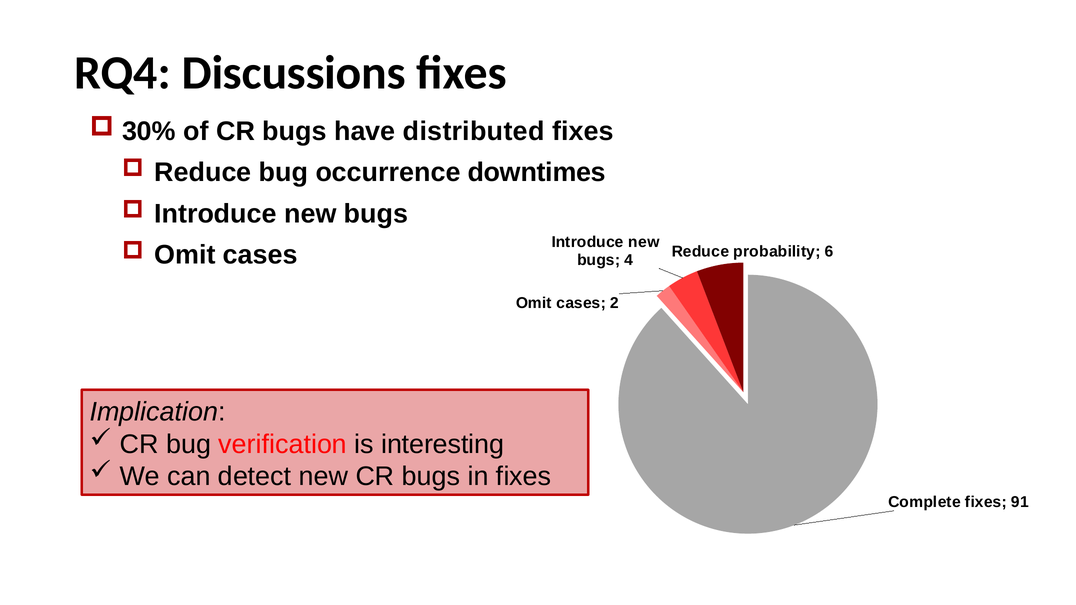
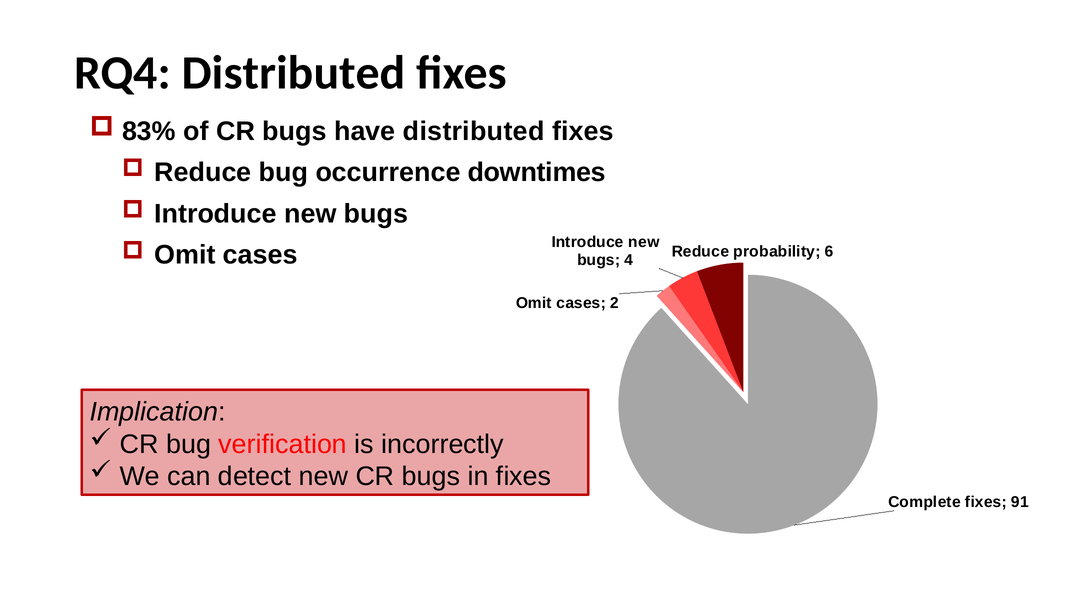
RQ4 Discussions: Discussions -> Distributed (294, 73)
30%: 30% -> 83% (149, 131)
interesting: interesting -> incorrectly (443, 444)
